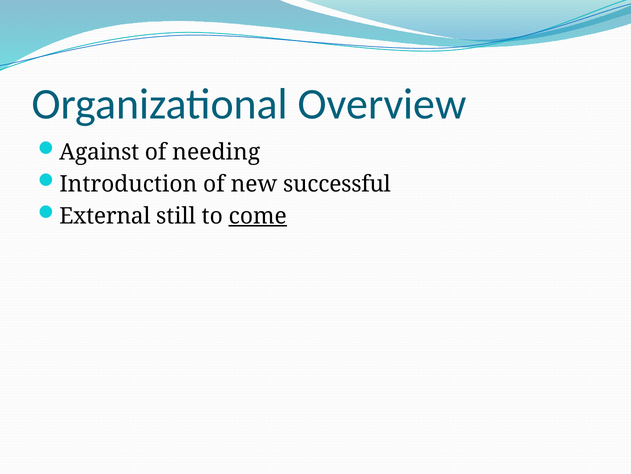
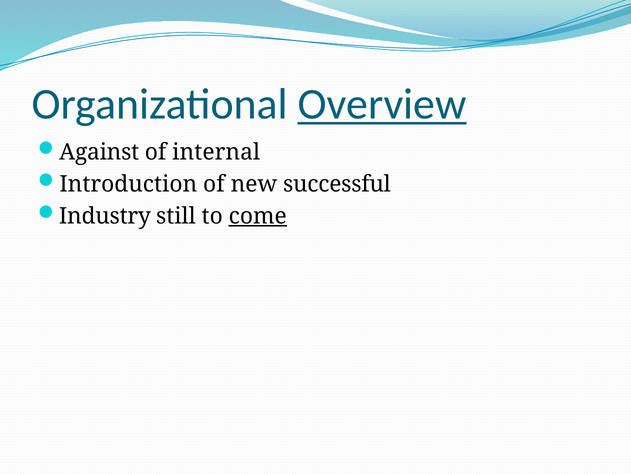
Overview underline: none -> present (382, 104)
needing: needing -> internal (216, 152)
External: External -> Industry (105, 216)
